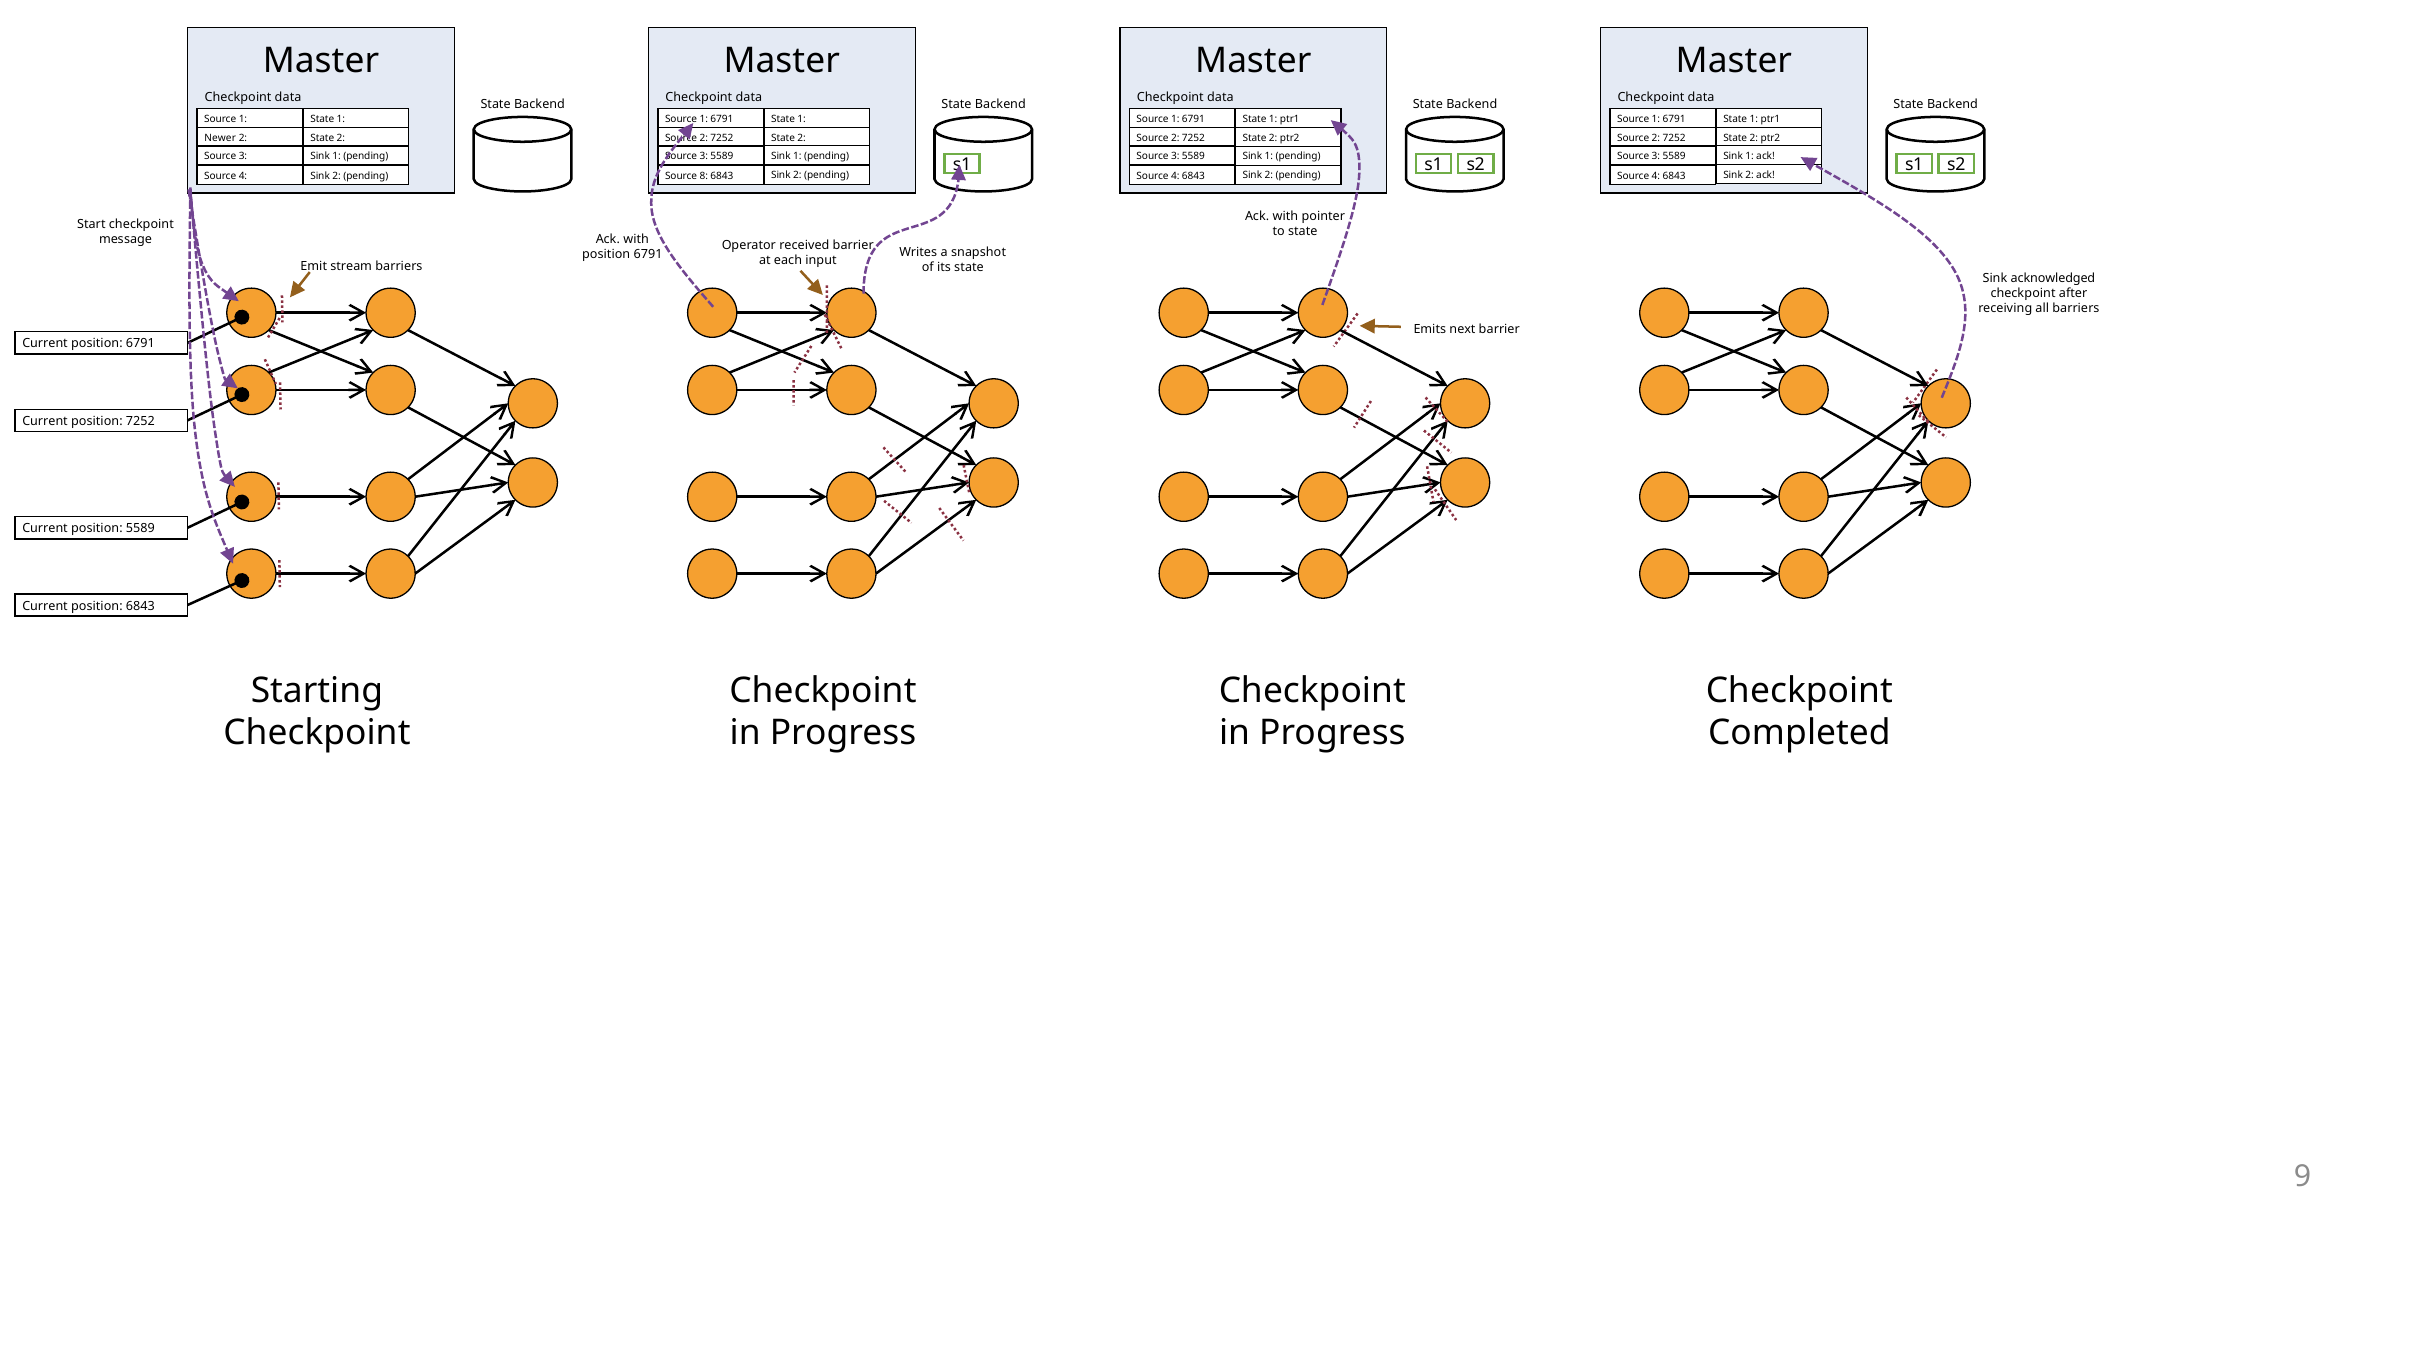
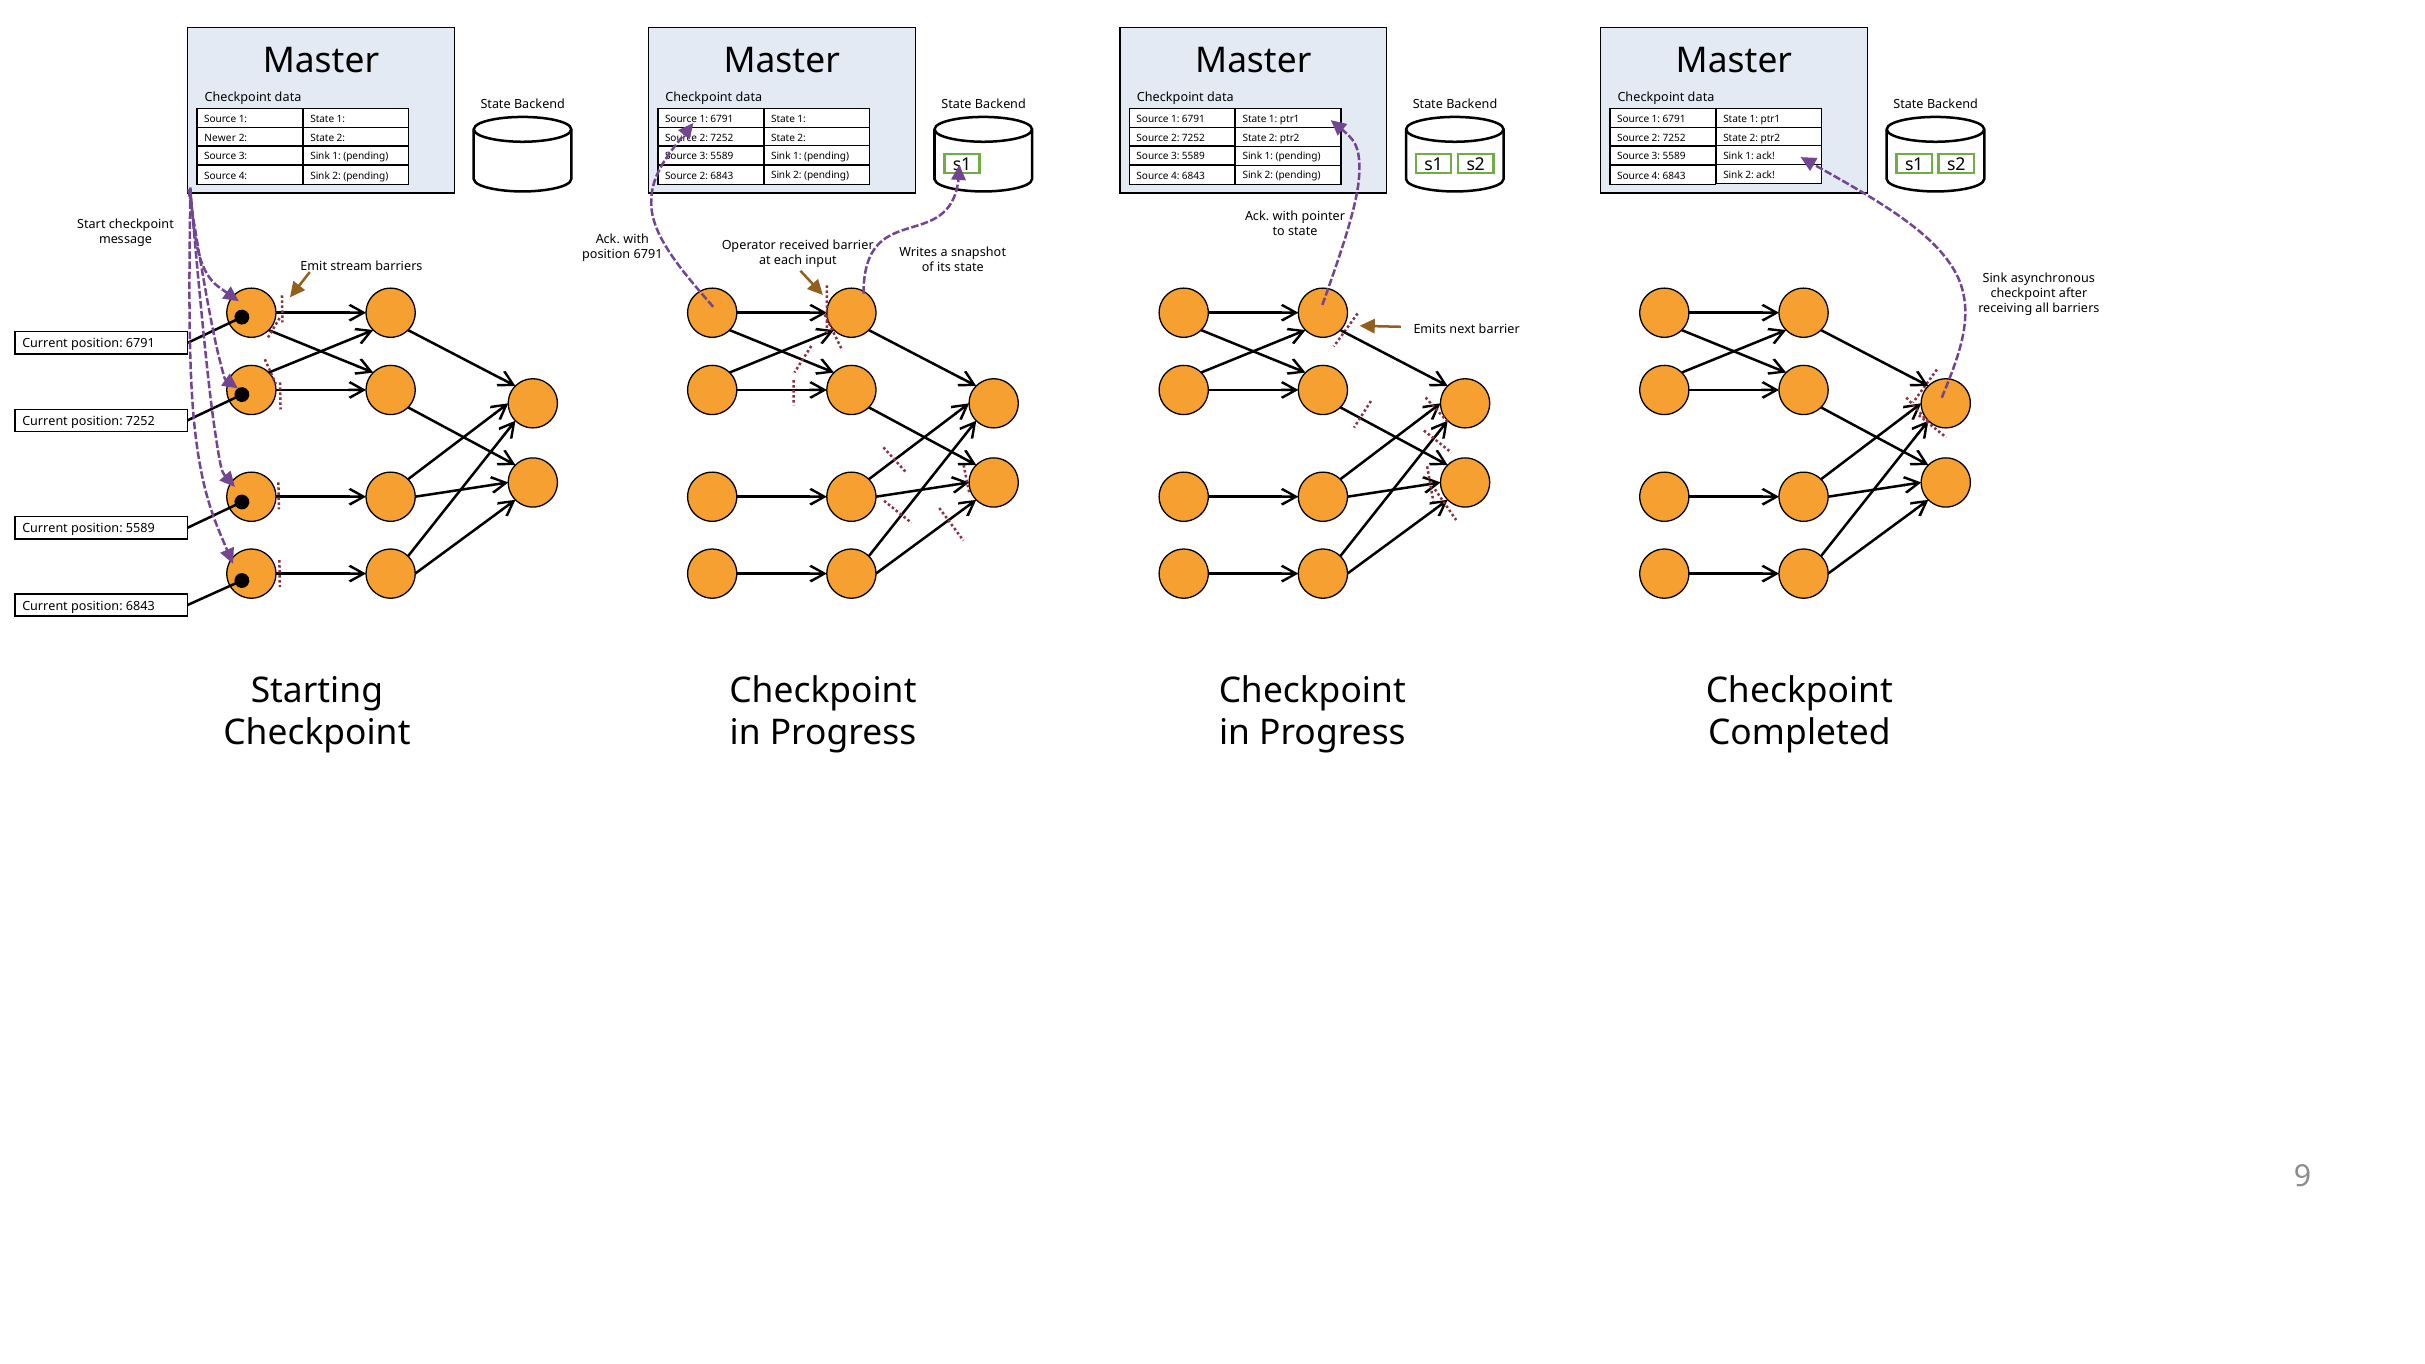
8: 8 -> 2 (704, 176)
acknowledged: acknowledged -> asynchronous (2053, 278)
